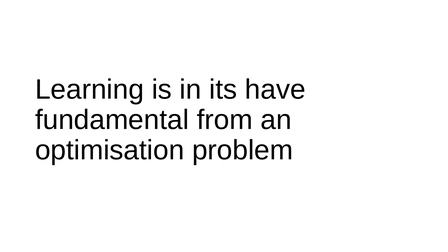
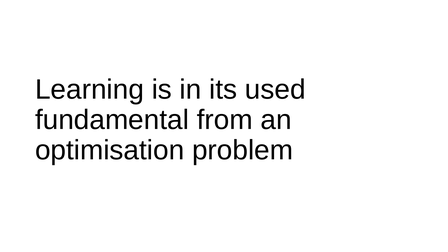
have: have -> used (275, 90)
